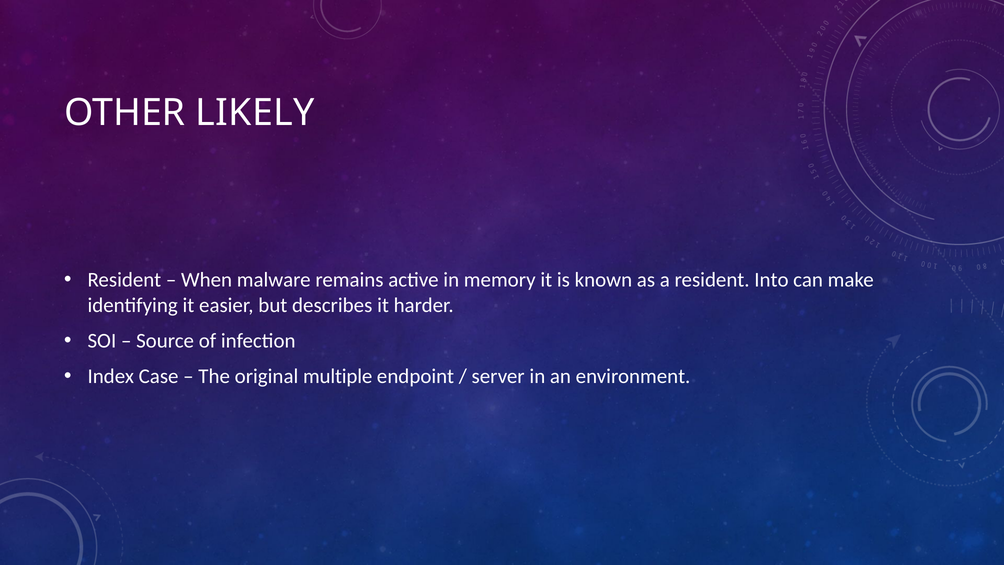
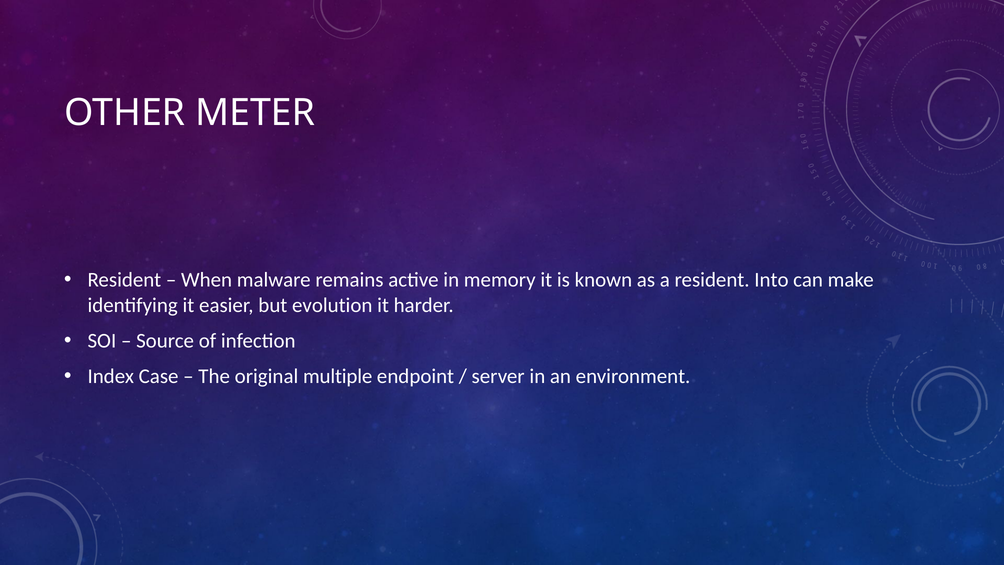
LIKELY: LIKELY -> METER (255, 113)
describes: describes -> evolution (332, 305)
